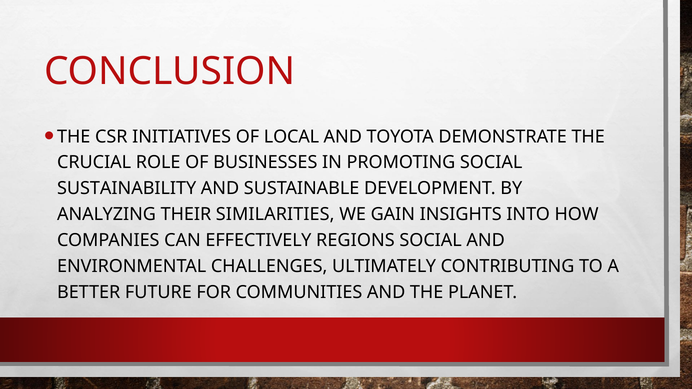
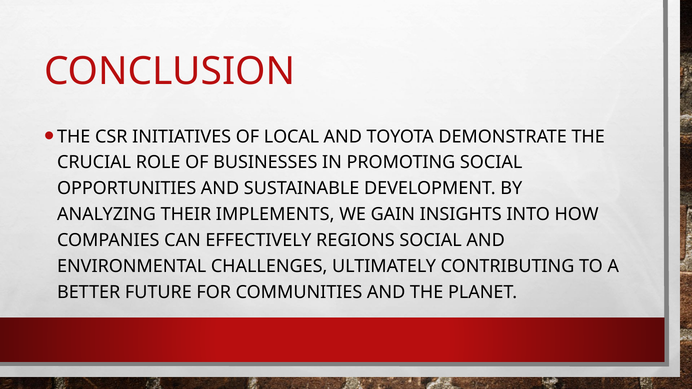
SUSTAINABILITY: SUSTAINABILITY -> OPPORTUNITIES (127, 189)
SIMILARITIES: SIMILARITIES -> IMPLEMENTS (275, 215)
